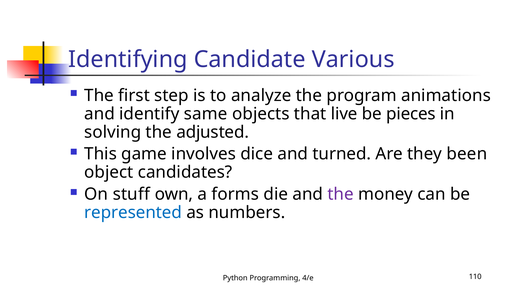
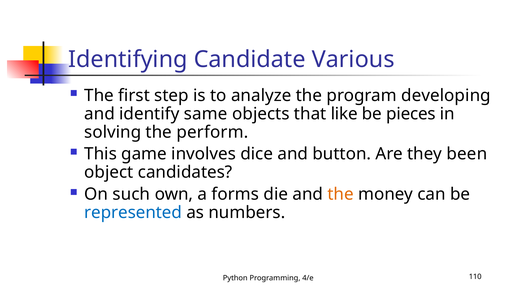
animations: animations -> developing (446, 96)
live: live -> like (344, 114)
adjusted: adjusted -> perform (213, 132)
turned: turned -> button (342, 154)
stuff: stuff -> such (131, 194)
the colour: purple -> orange (341, 194)
